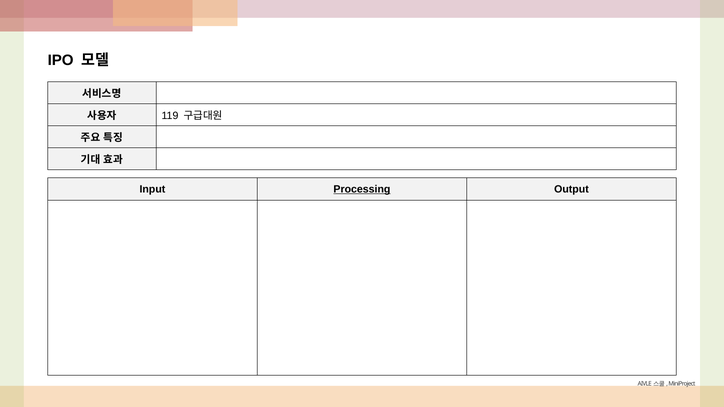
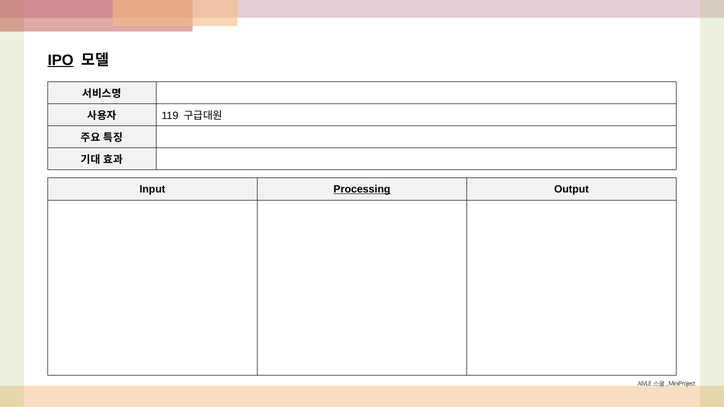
IPO underline: none -> present (61, 60)
